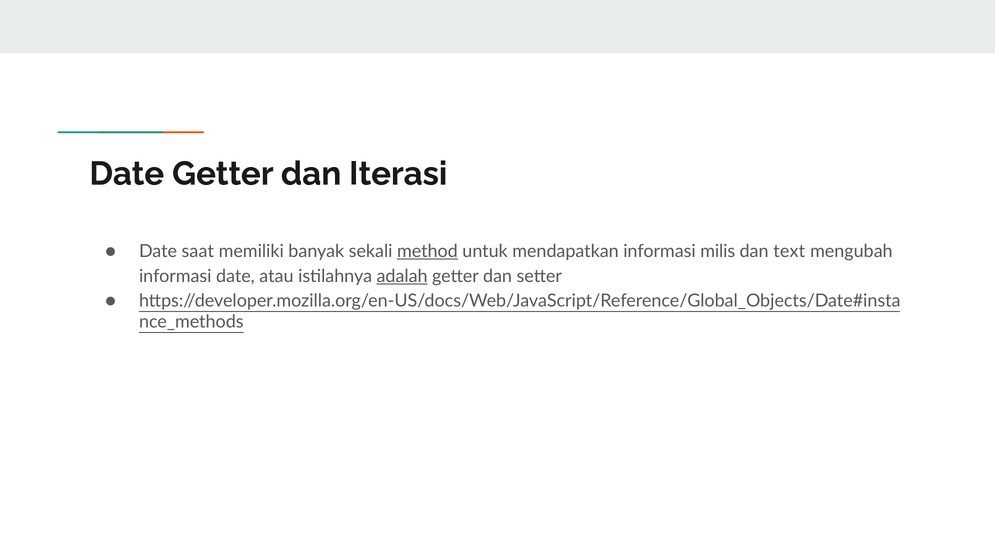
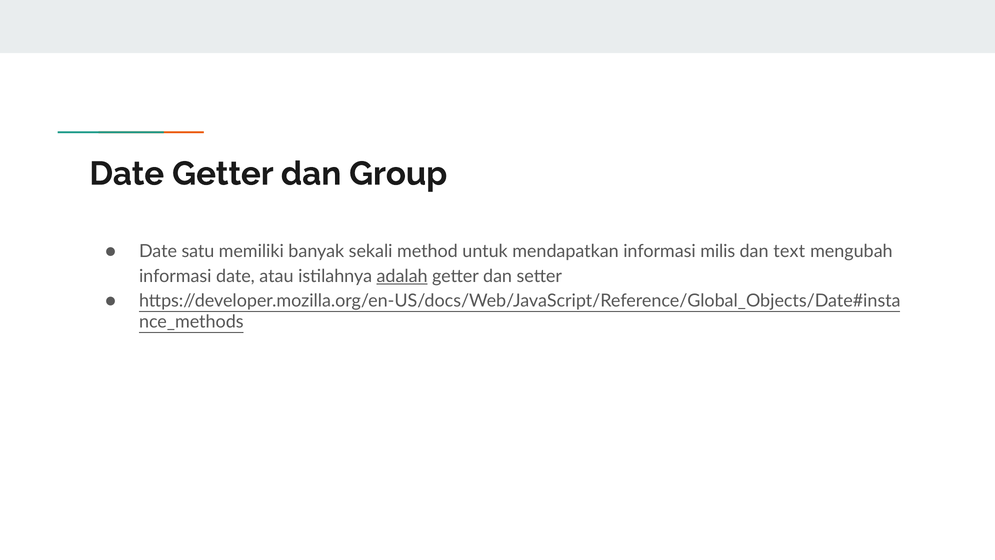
Iterasi: Iterasi -> Group (398, 174)
saat: saat -> satu (198, 251)
method underline: present -> none (427, 251)
